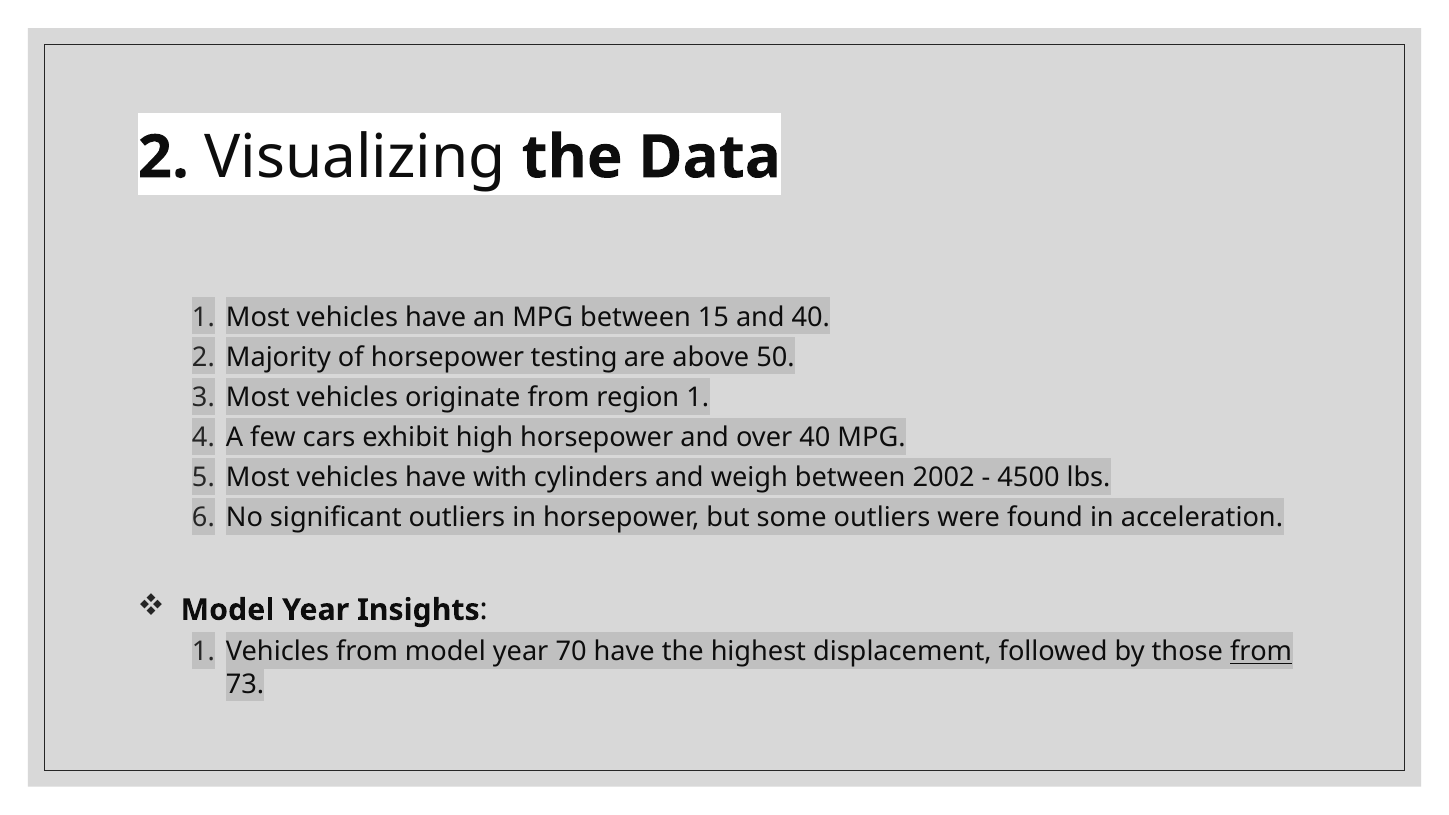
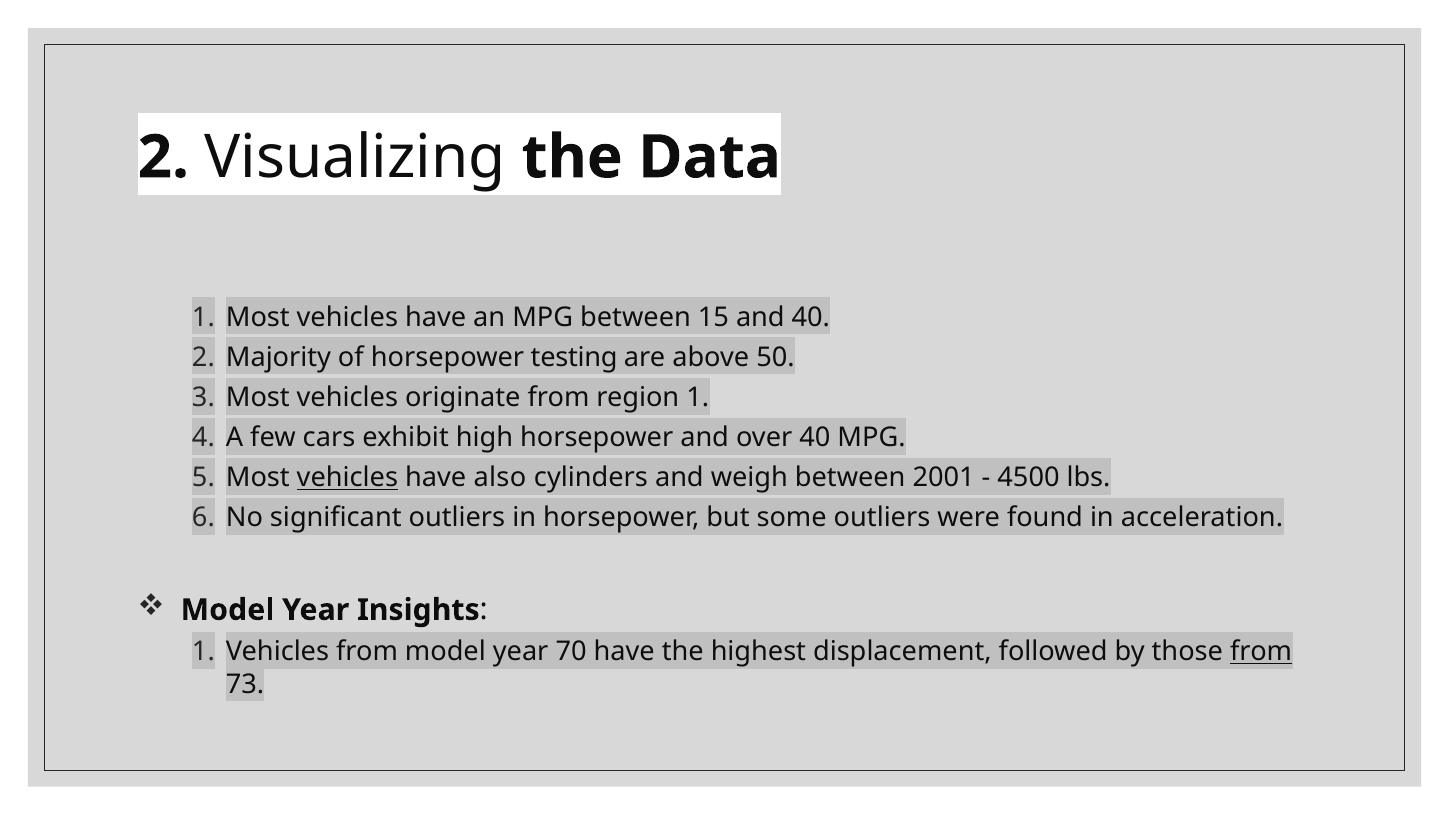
vehicles underline: none -> present (347, 478)
with: with -> also (500, 478)
2002: 2002 -> 2001 (944, 478)
